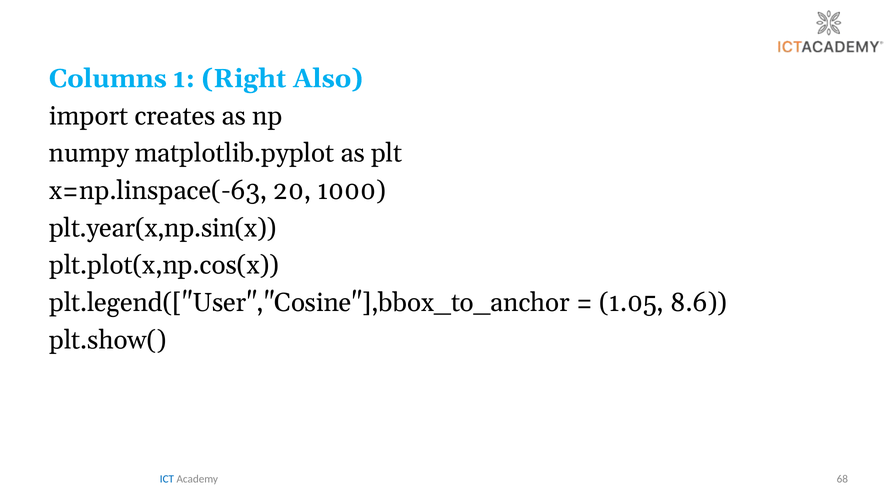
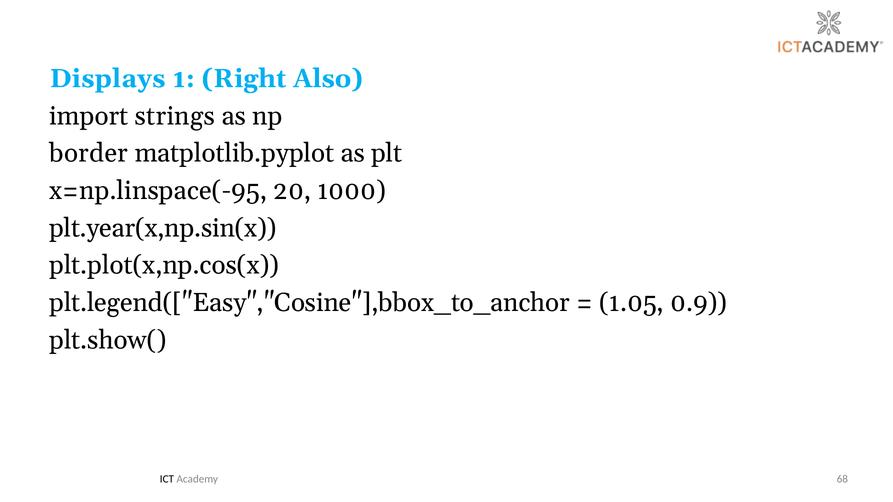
Columns: Columns -> Displays (108, 79)
creates: creates -> strings (175, 116)
numpy: numpy -> border (89, 153)
x=np.linspace(-63: x=np.linspace(-63 -> x=np.linspace(-95 (158, 191)
plt.legend(["User","Cosine"],bbox_to_anchor: plt.legend(["User","Cosine"],bbox_to_anchor -> plt.legend(["Easy","Cosine"],bbox_to_anchor (310, 303)
8.6: 8.6 -> 0.9 (699, 303)
ICT colour: blue -> black (167, 480)
